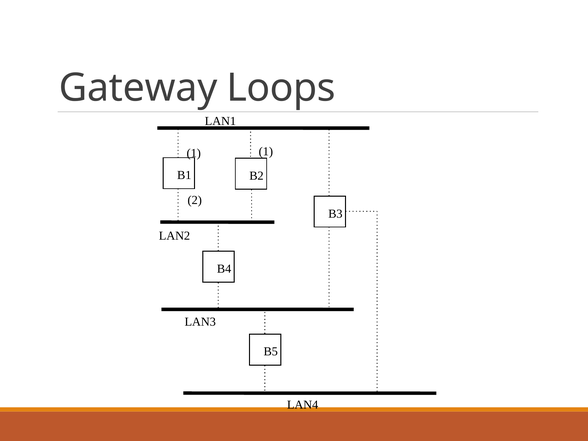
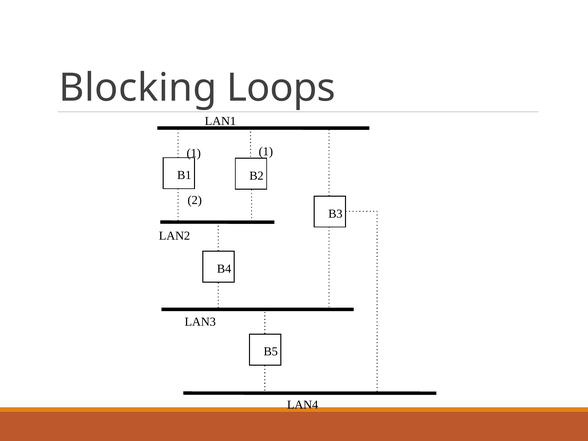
Gateway: Gateway -> Blocking (138, 88)
